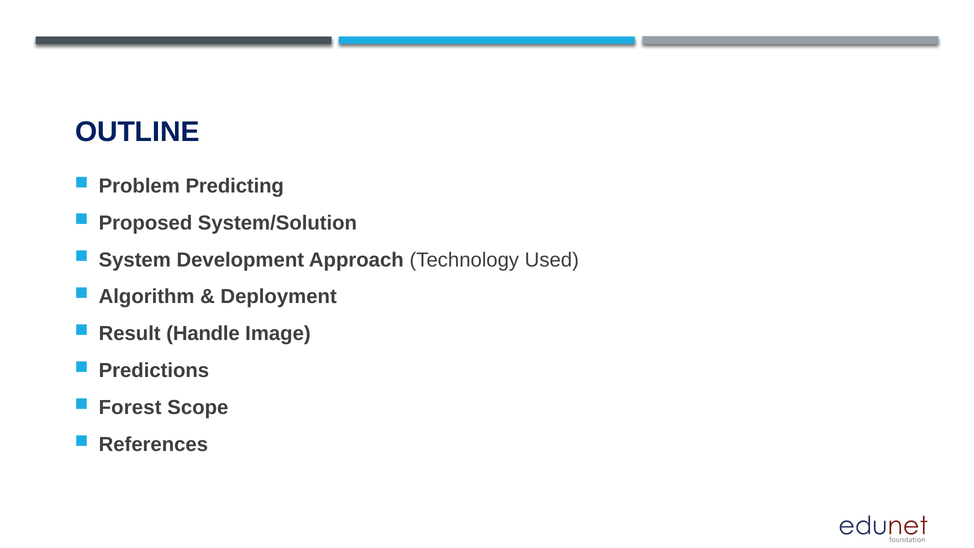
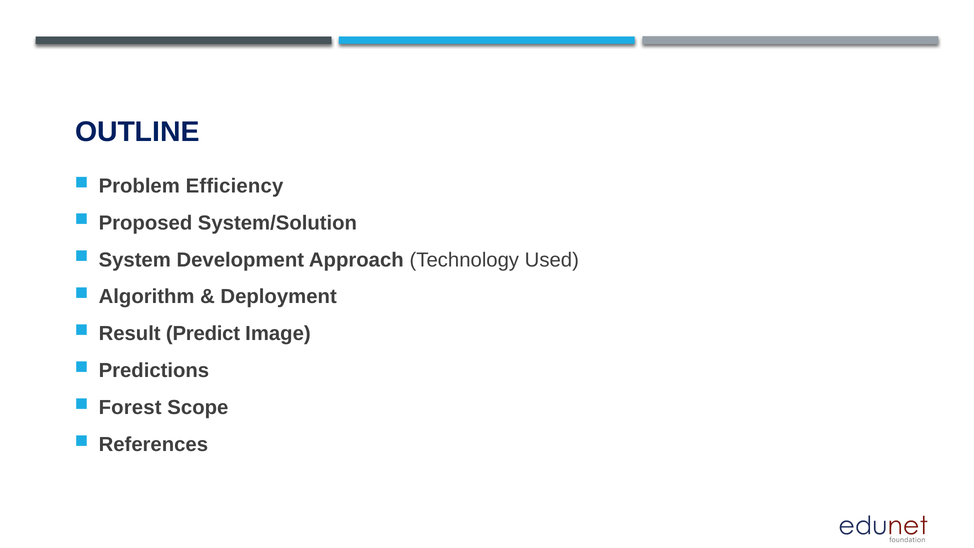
Predicting: Predicting -> Efficiency (235, 186)
Handle: Handle -> Predict (203, 334)
